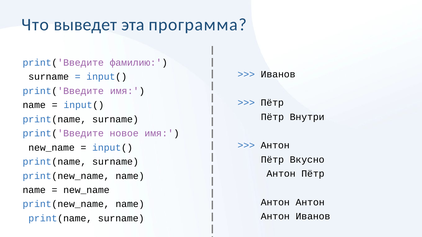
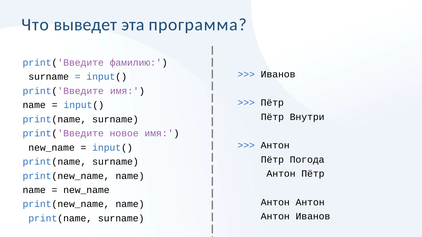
Вкусно: Вкусно -> Погода (307, 160)
